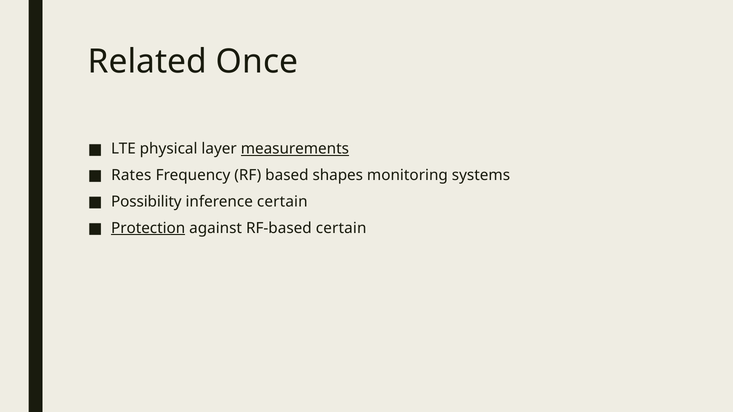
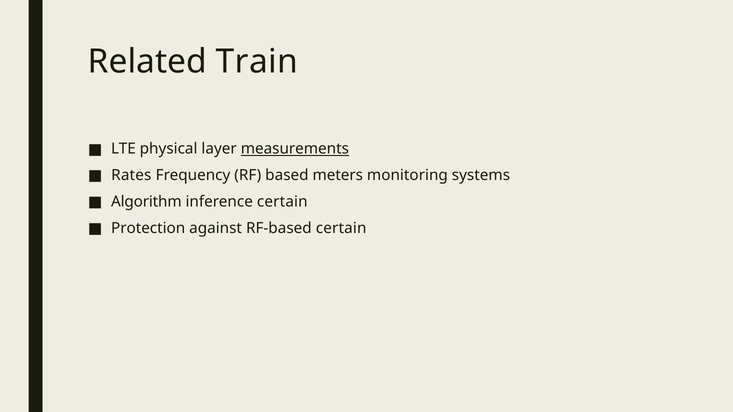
Once: Once -> Train (257, 62)
shapes: shapes -> meters (338, 175)
Possibility: Possibility -> Algorithm (146, 202)
Protection underline: present -> none (148, 228)
